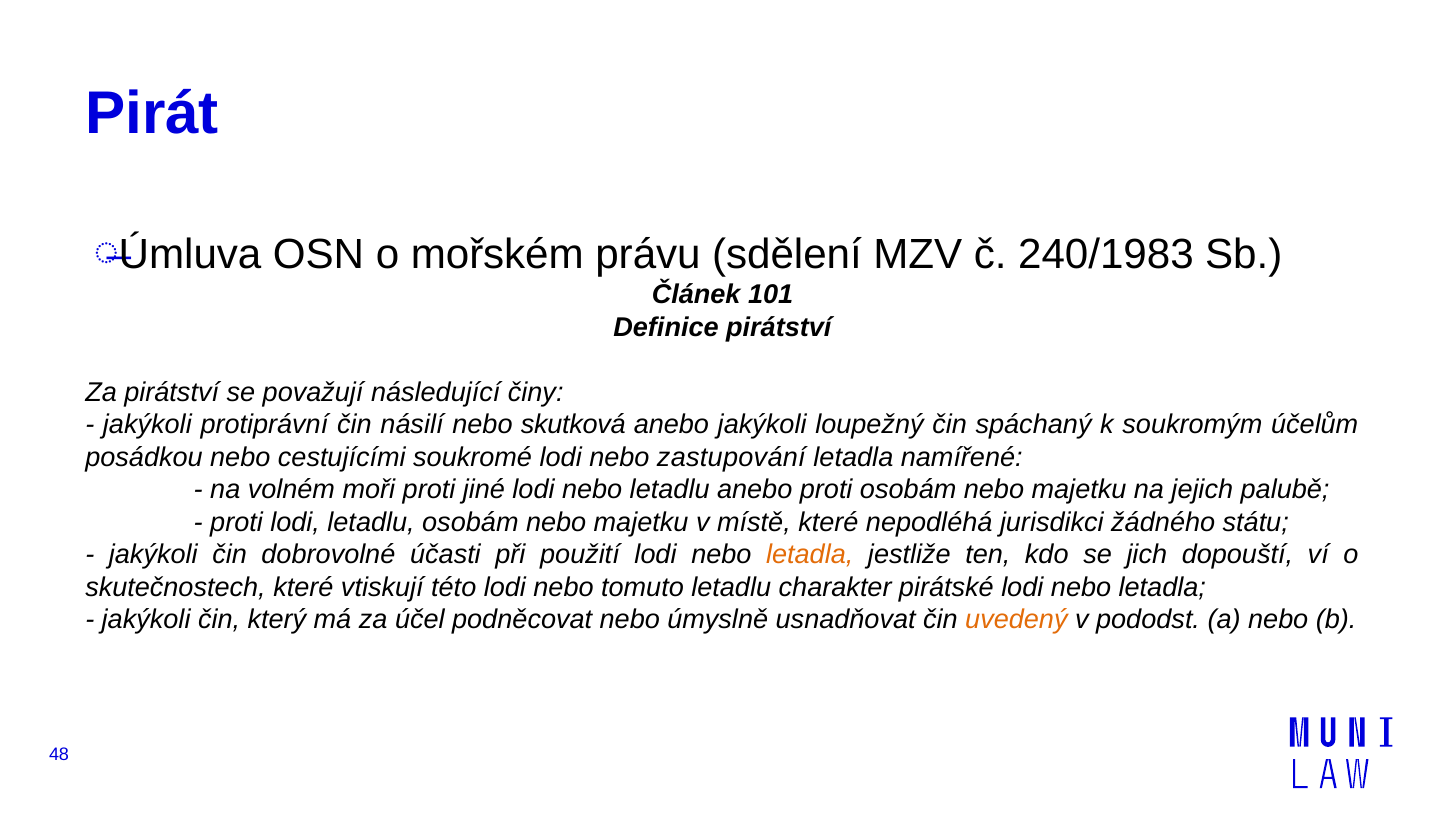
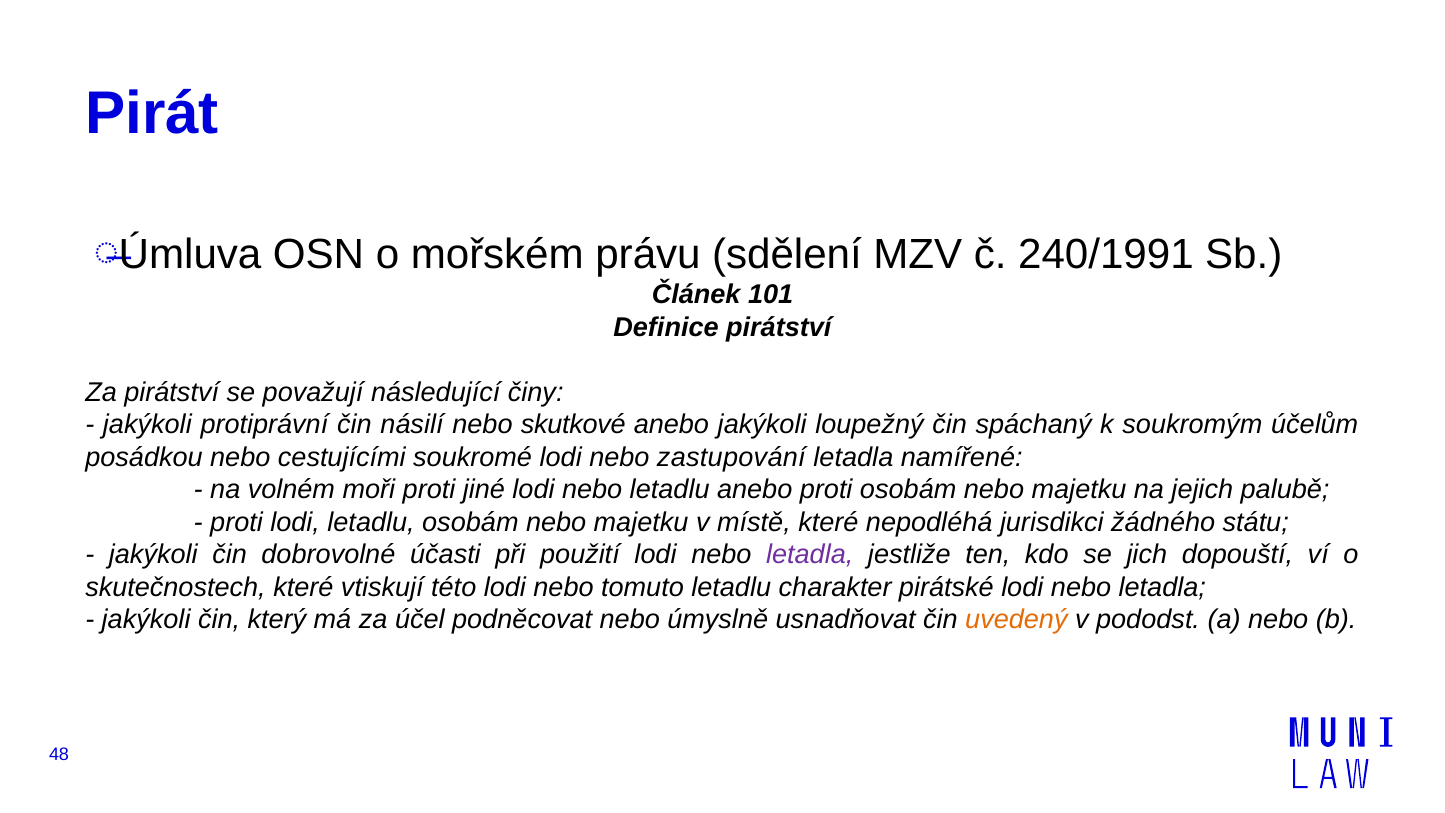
240/1983: 240/1983 -> 240/1991 (1106, 254)
skutková: skutková -> skutkové (573, 425)
letadla colour: orange -> purple (810, 555)
